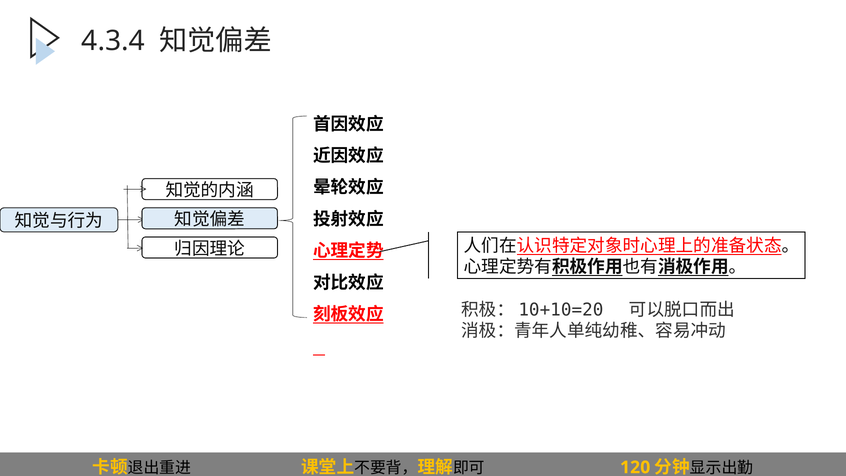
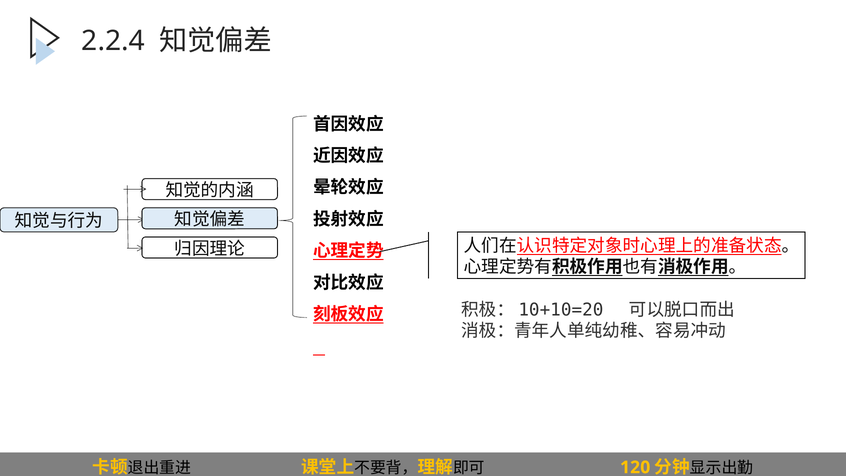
4.3.4: 4.3.4 -> 2.2.4 (113, 41)
